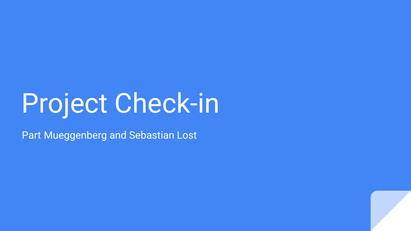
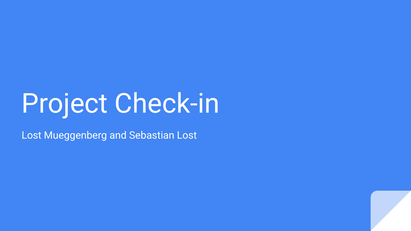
Part: Part -> Lost (32, 136)
